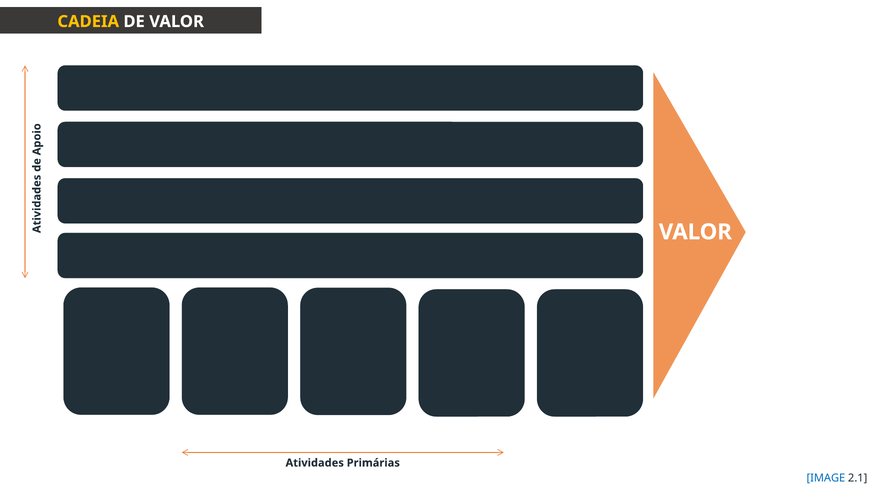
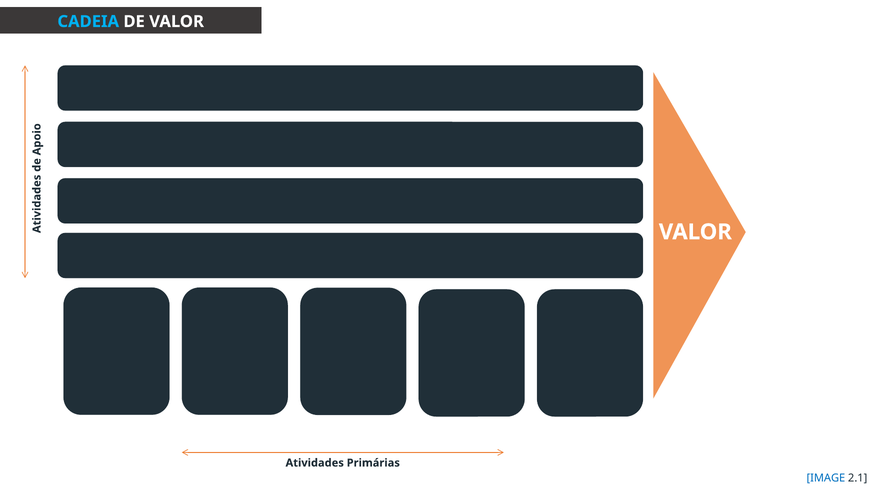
CADEIA colour: yellow -> light blue (88, 22)
